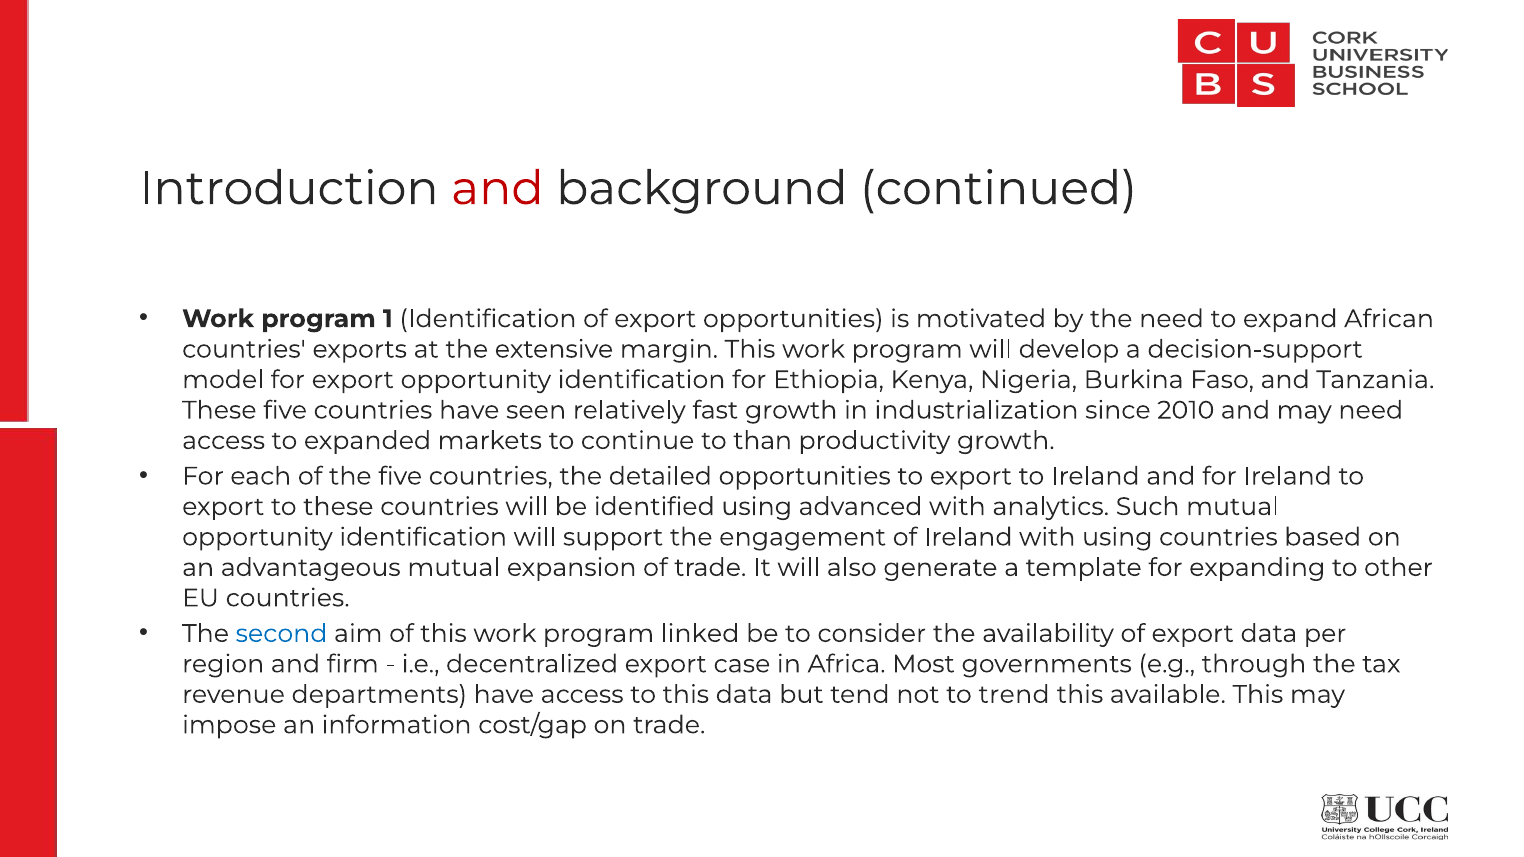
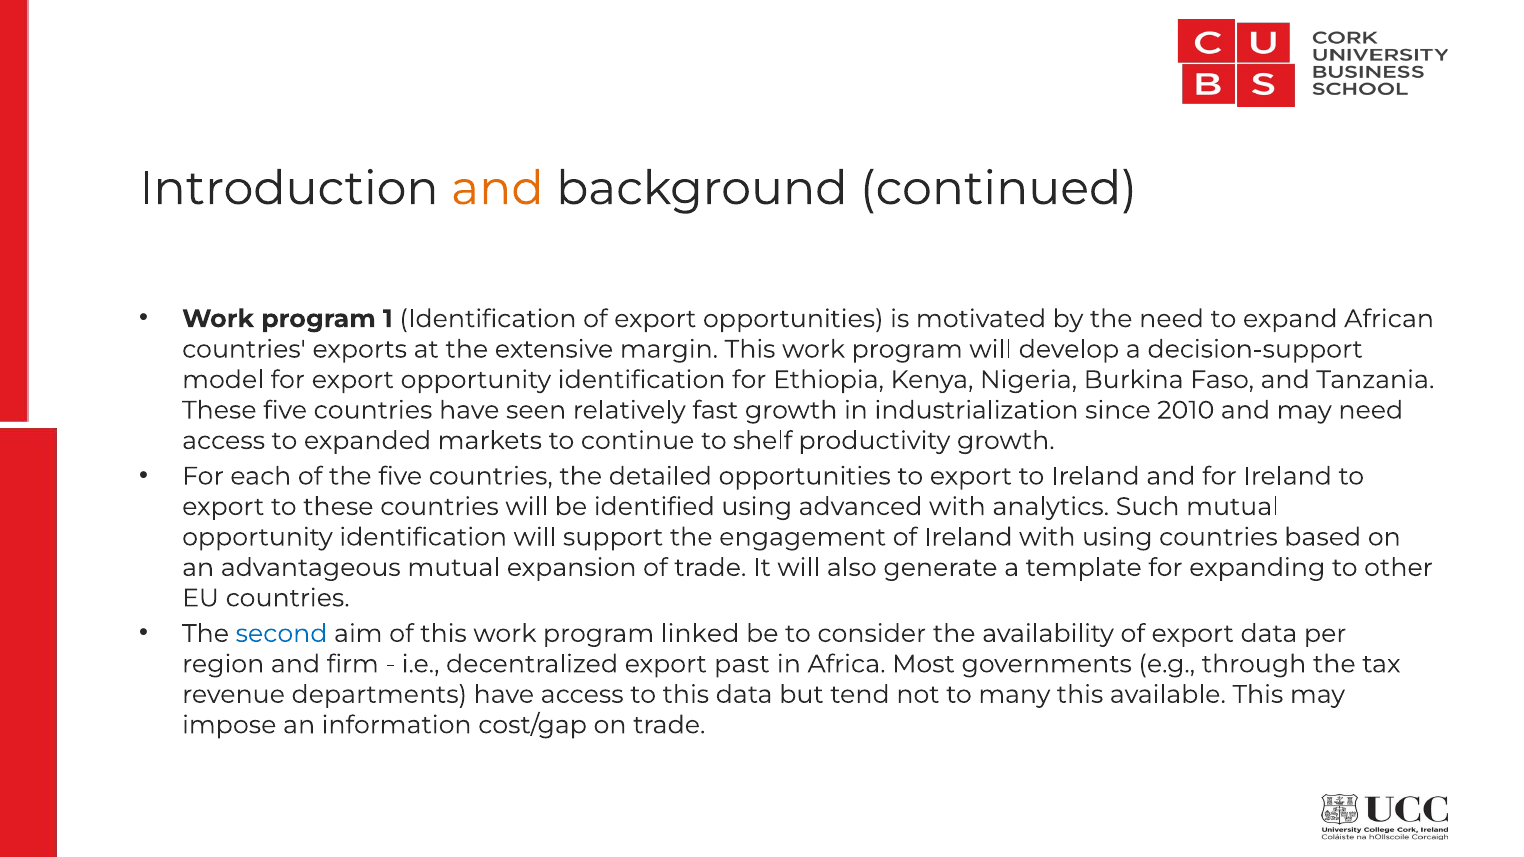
and colour: red -> orange (497, 189)
than: than -> shelf (763, 441)
case: case -> past (742, 664)
trend: trend -> many (1014, 695)
